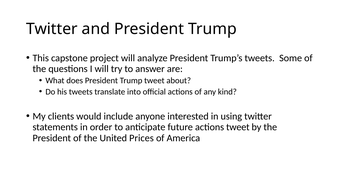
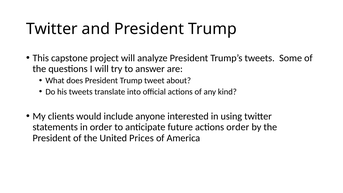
actions tweet: tweet -> order (238, 127)
